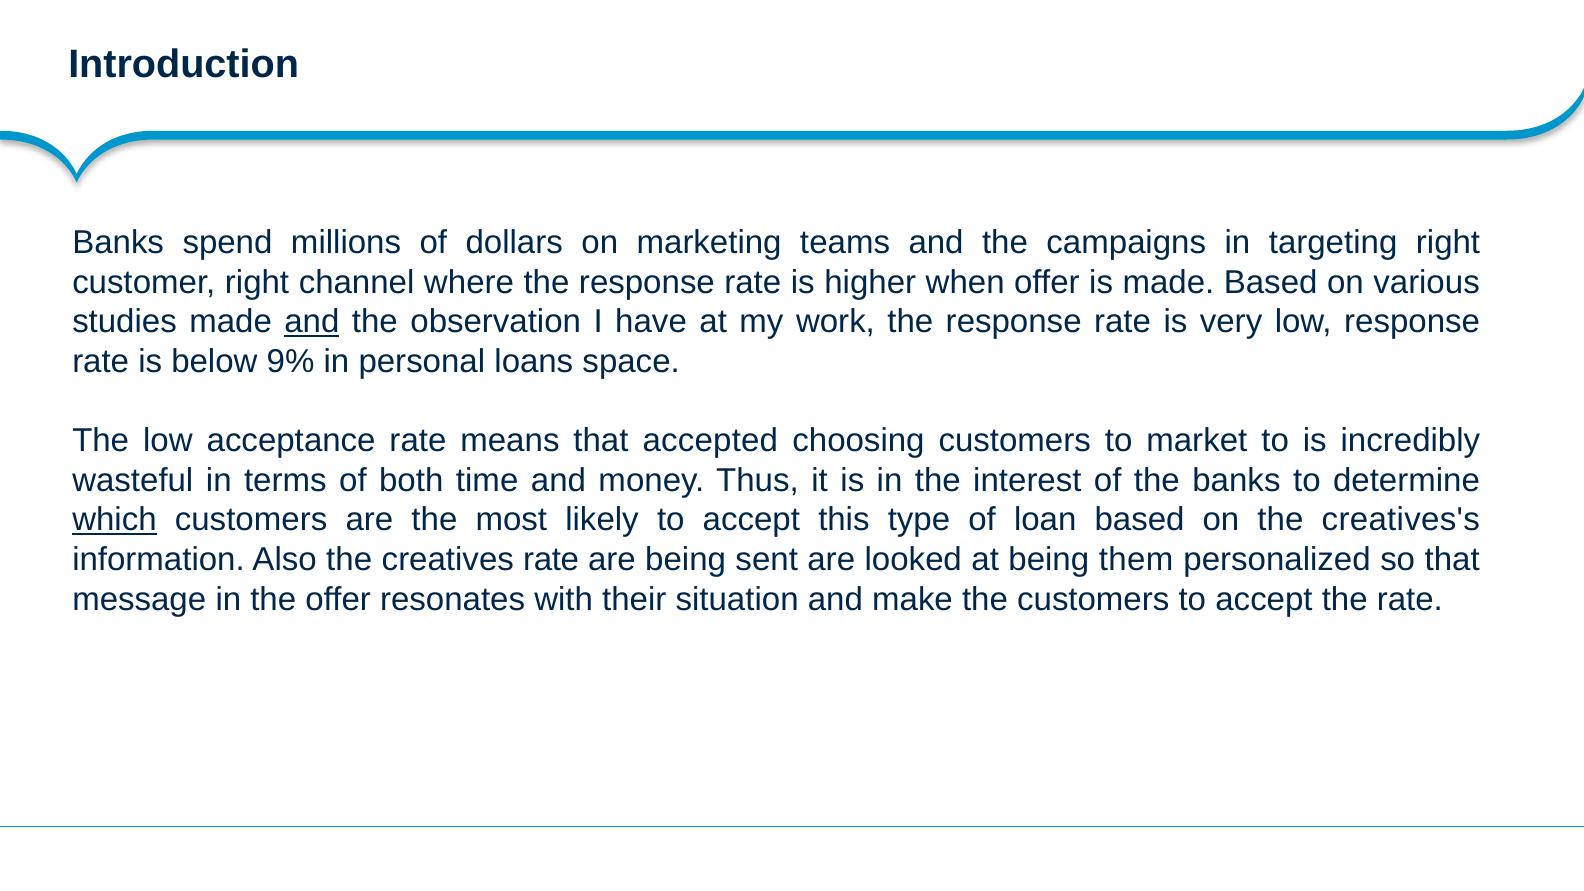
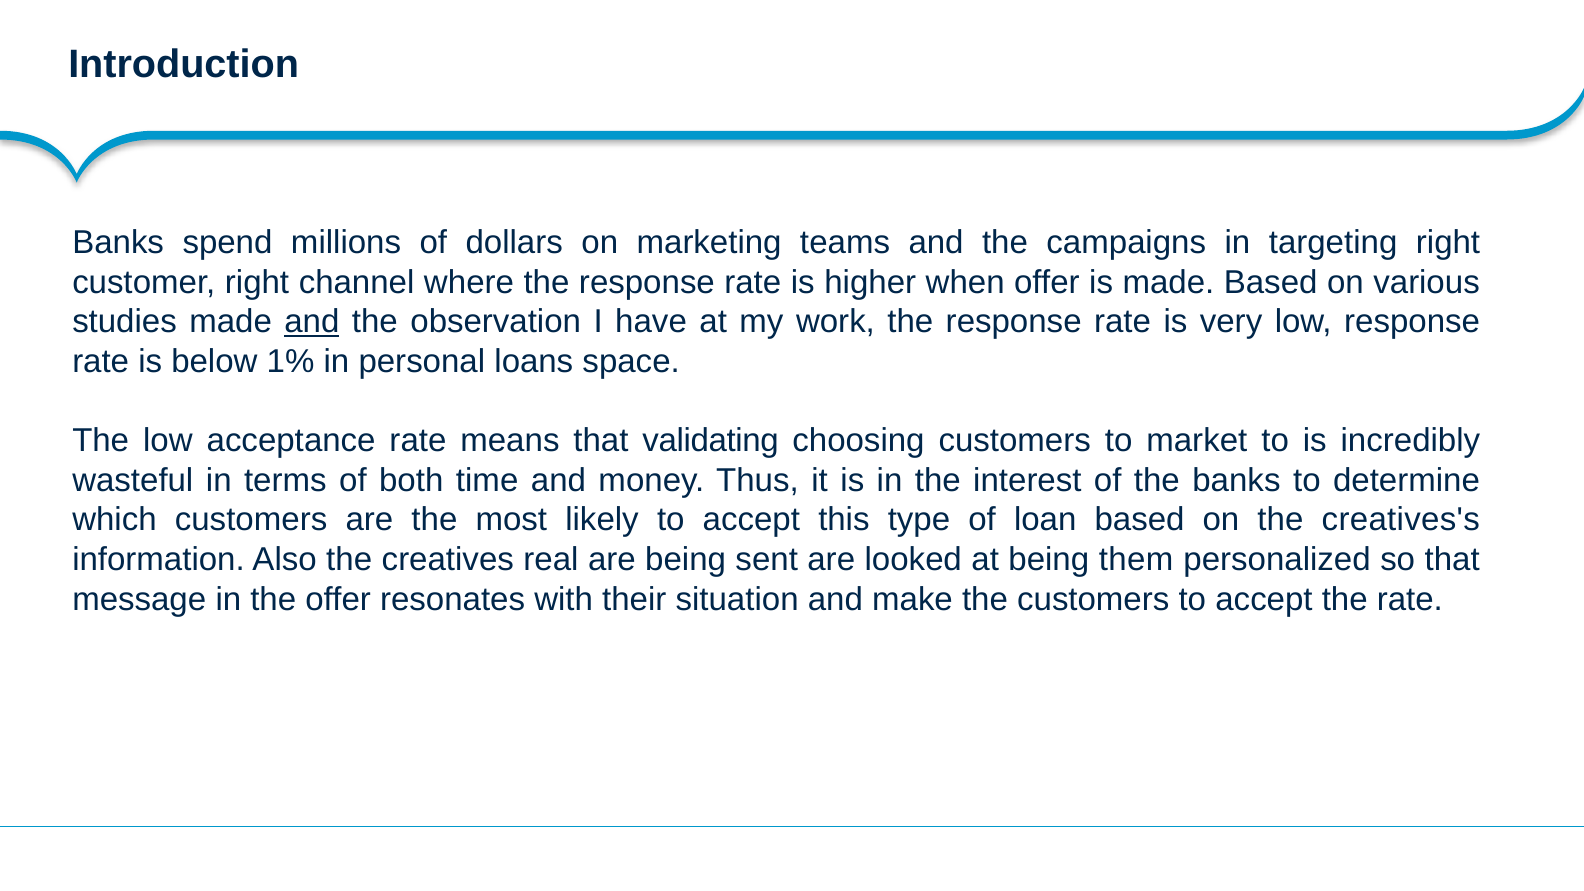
9%: 9% -> 1% (291, 361)
accepted: accepted -> validating (711, 441)
which underline: present -> none (114, 520)
creatives rate: rate -> real (551, 560)
